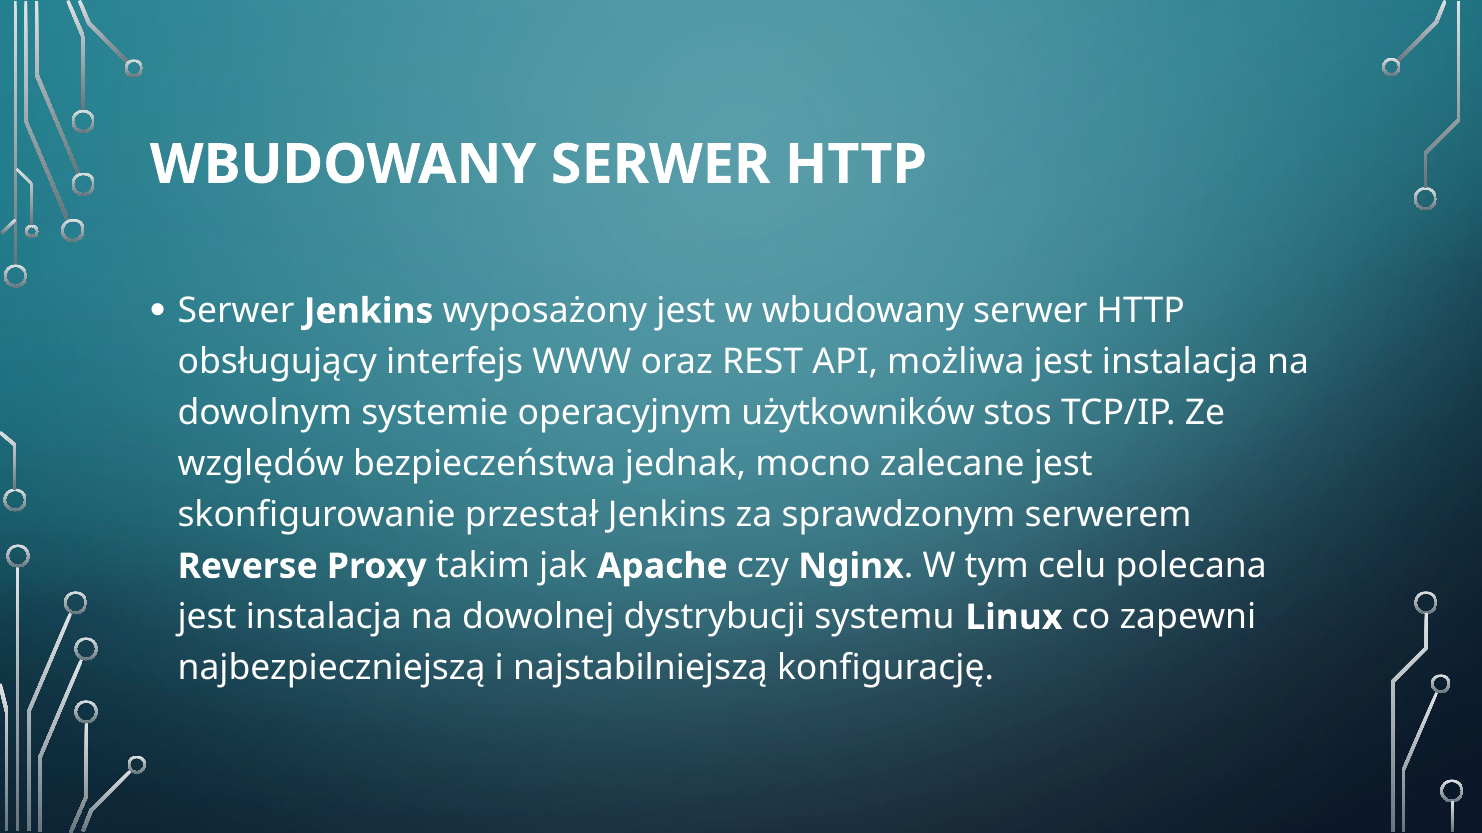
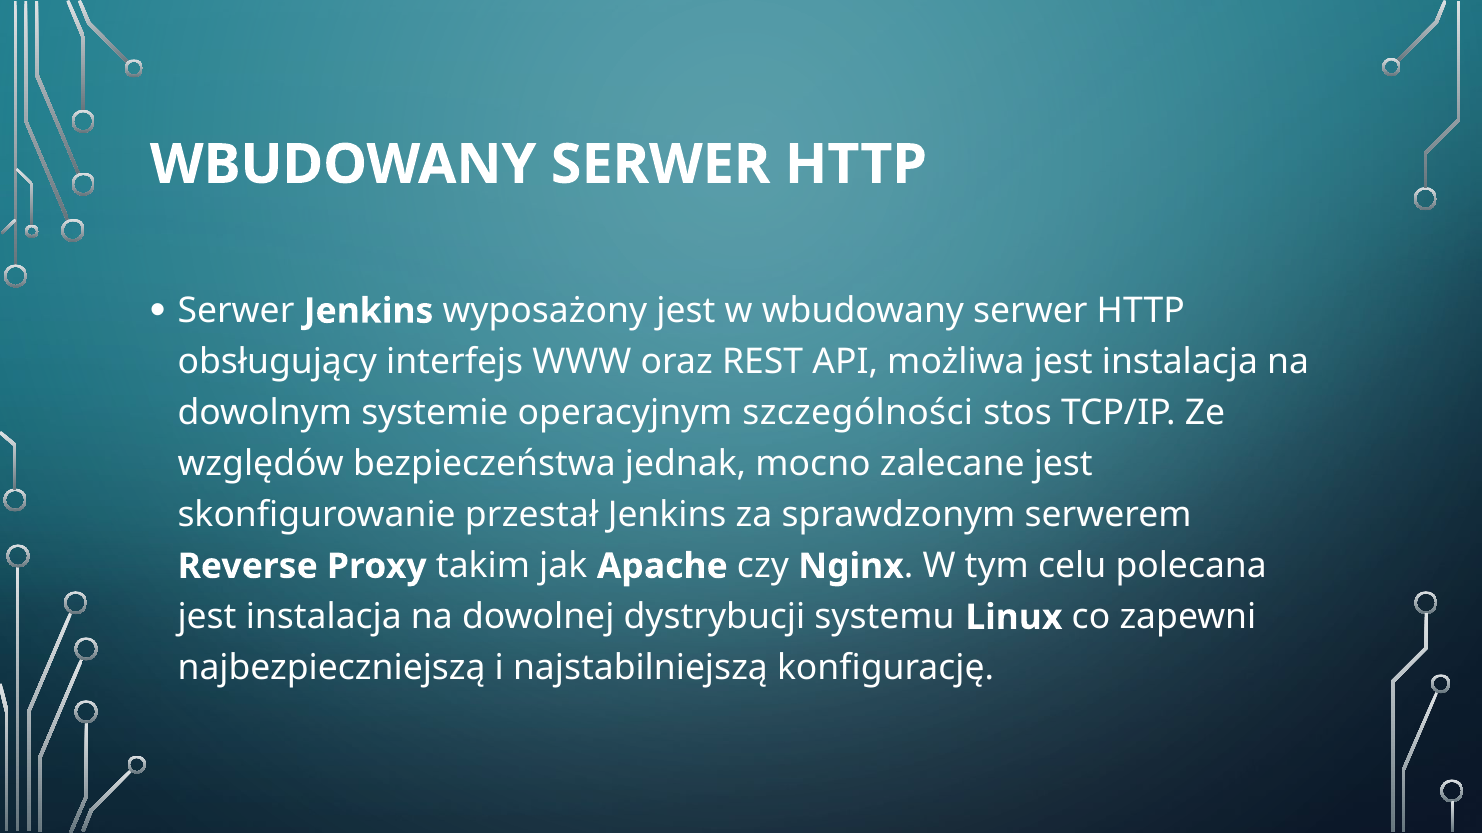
użytkowników: użytkowników -> szczególności (858, 413)
